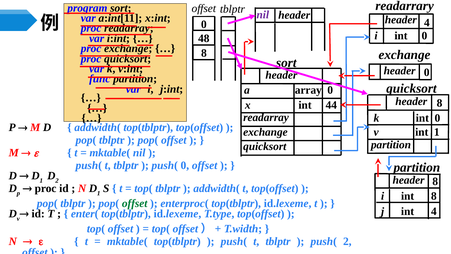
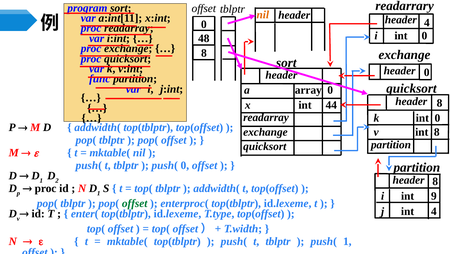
nil colour: purple -> orange (263, 15)
int 1: 1 -> 8 (437, 132)
int 8: 8 -> 9 (434, 196)
push( 2: 2 -> 1 (347, 241)
